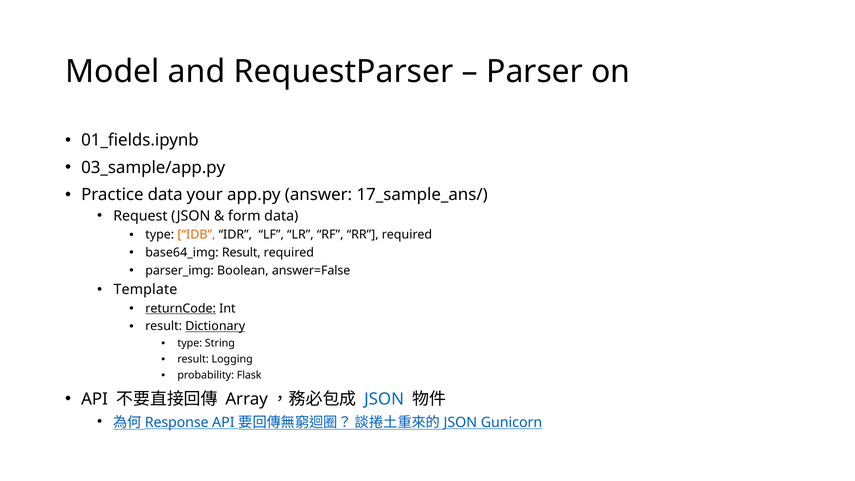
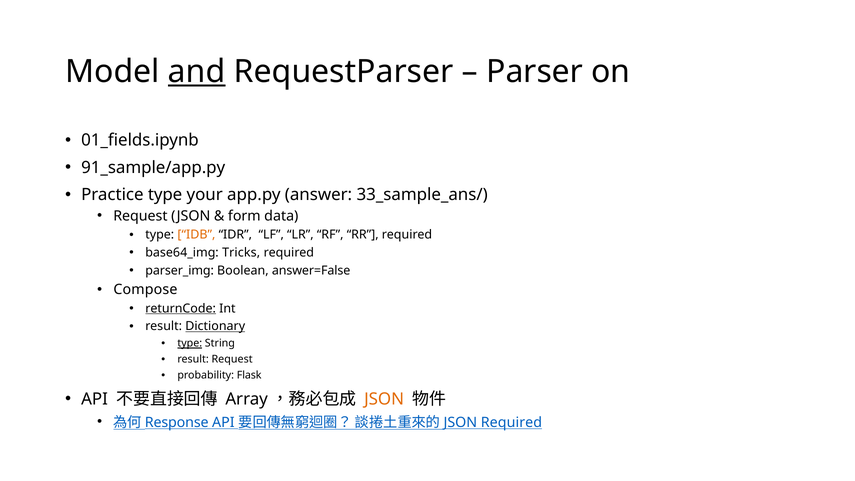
and underline: none -> present (197, 72)
03_sample/app.py: 03_sample/app.py -> 91_sample/app.py (153, 167)
Practice data: data -> type (165, 195)
17_sample_ans/: 17_sample_ans/ -> 33_sample_ans/ (422, 195)
base64_img Result: Result -> Tricks (241, 253)
Template: Template -> Compose (145, 290)
type underline: none -> present (190, 343)
result Logging: Logging -> Request (232, 359)
JSON colour: blue -> orange (384, 399)
JSON Gunicorn: Gunicorn -> Required (511, 422)
